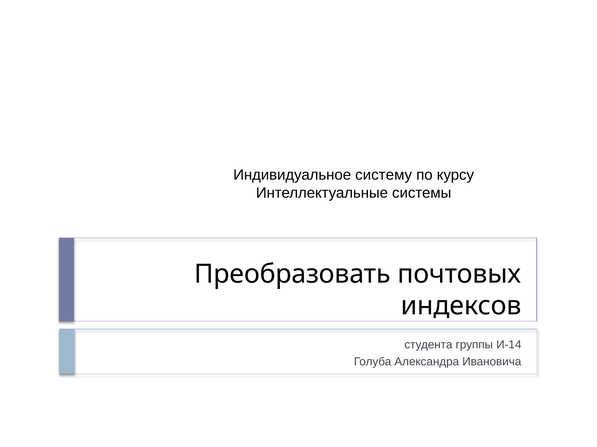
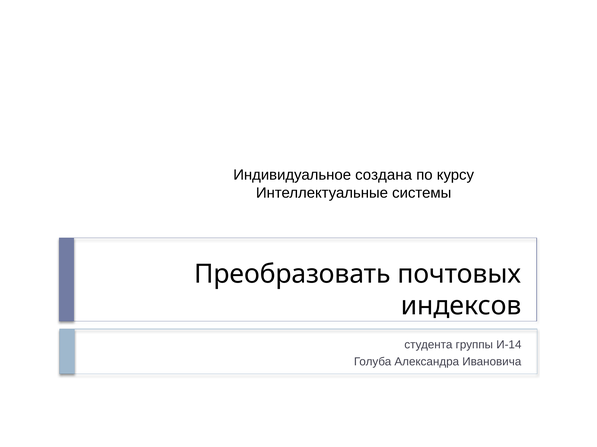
систему: систему -> создана (384, 175)
